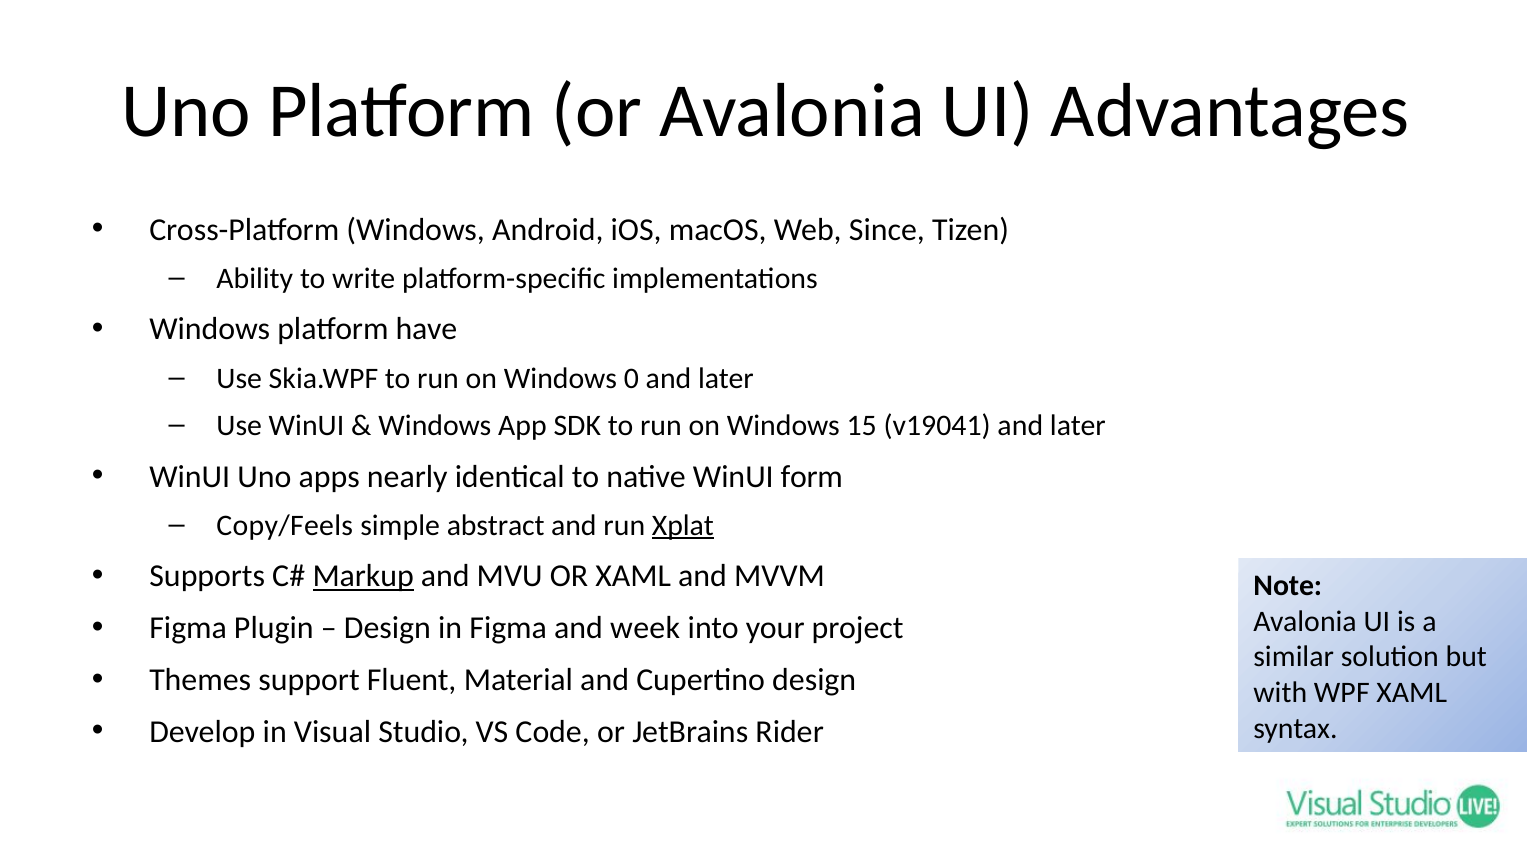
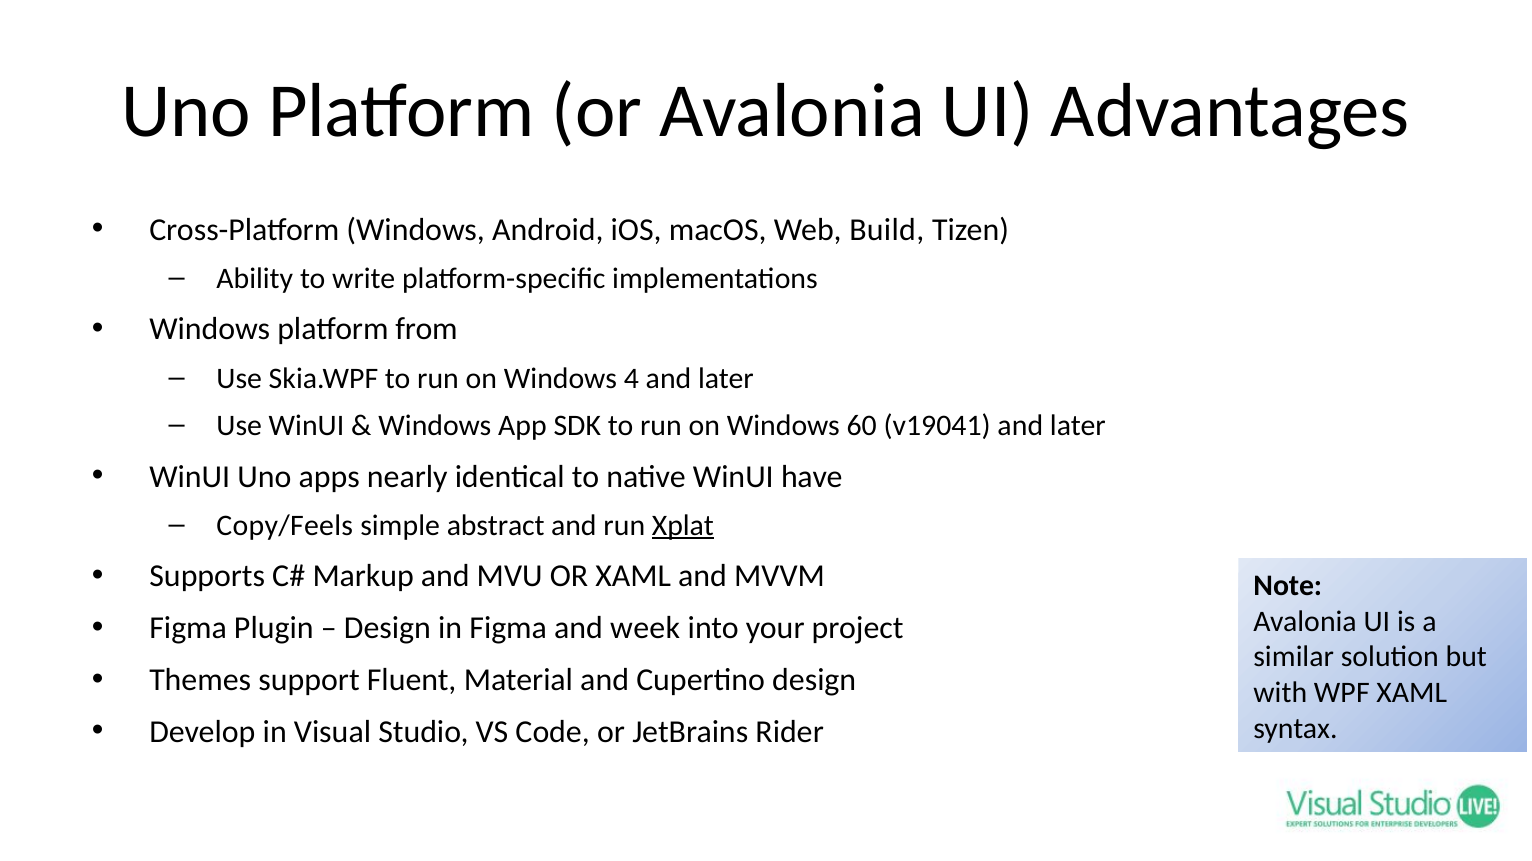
Since: Since -> Build (887, 230)
have: have -> from (426, 330)
0: 0 -> 4 (631, 379)
15: 15 -> 60 (862, 426)
form: form -> have (812, 477)
Markup underline: present -> none (363, 577)
